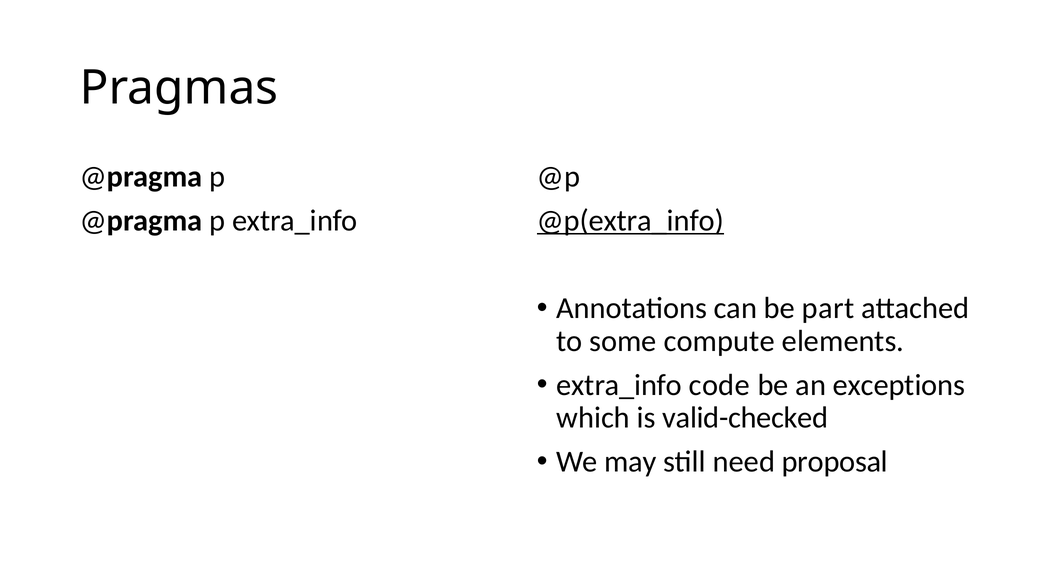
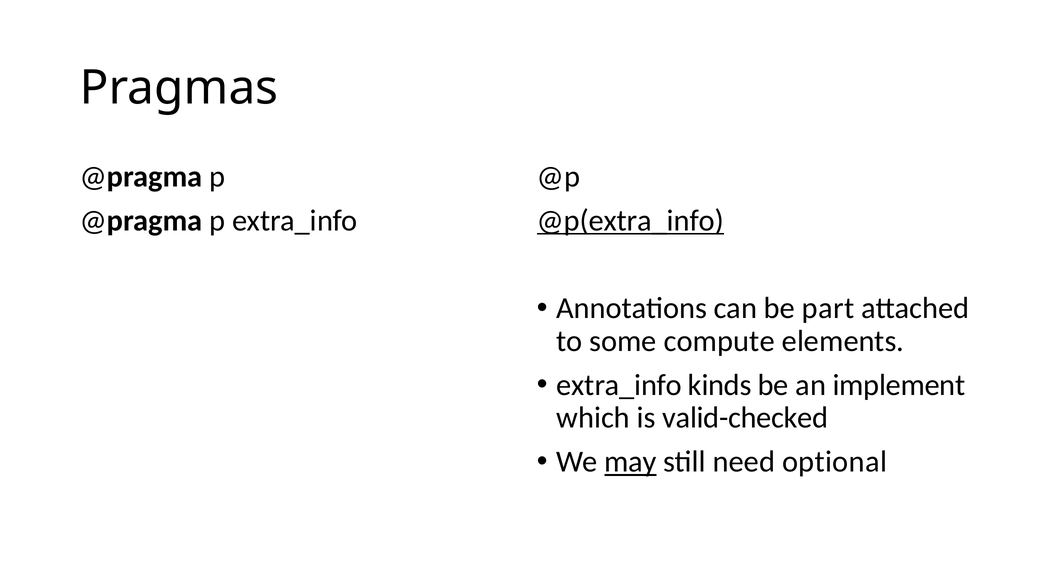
code: code -> kinds (720, 385)
exceptions: exceptions -> implement (899, 385)
may underline: none -> present (631, 462)
proposal: proposal -> optional (835, 462)
